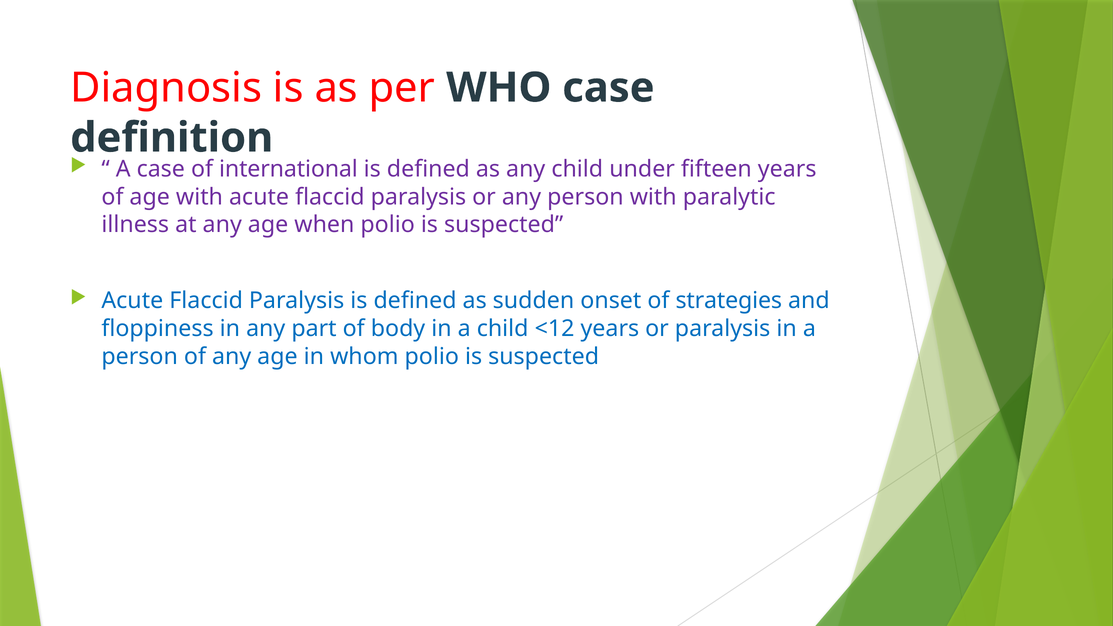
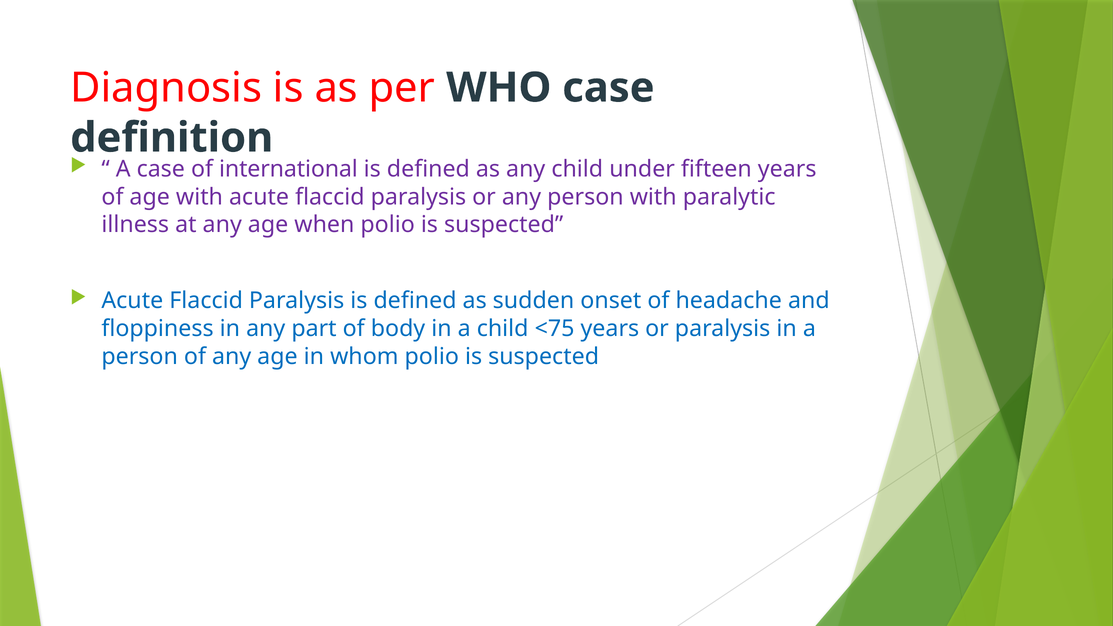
strategies: strategies -> headache (729, 301)
<12: <12 -> <75 (555, 329)
